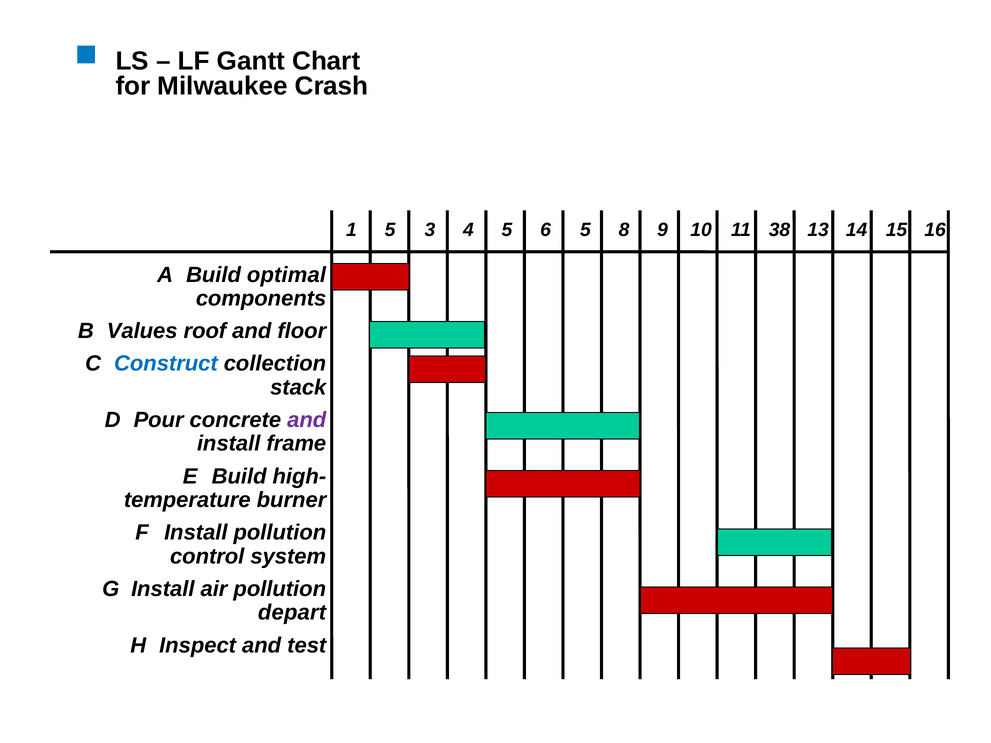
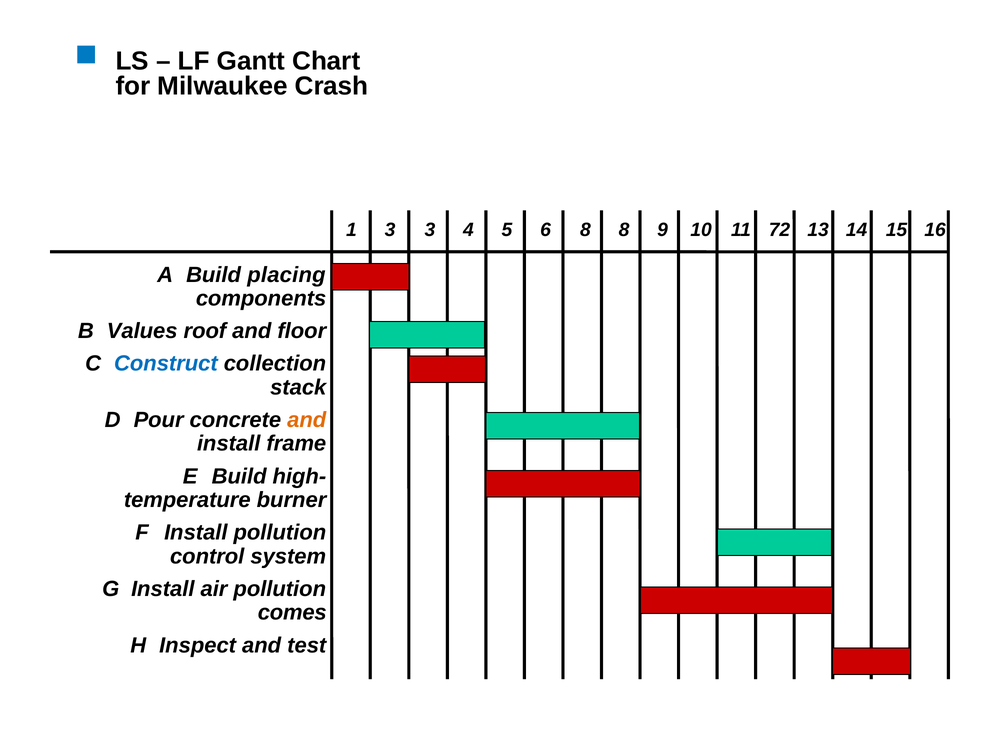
1 5: 5 -> 3 (390, 230)
6 5: 5 -> 8 (585, 230)
38: 38 -> 72 (779, 230)
optimal: optimal -> placing (286, 275)
and colour: purple -> orange (307, 420)
depart: depart -> comes (292, 613)
